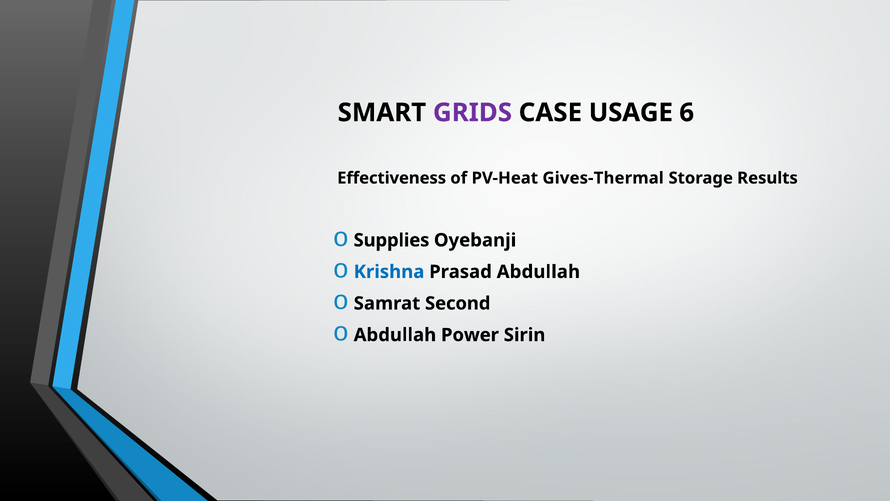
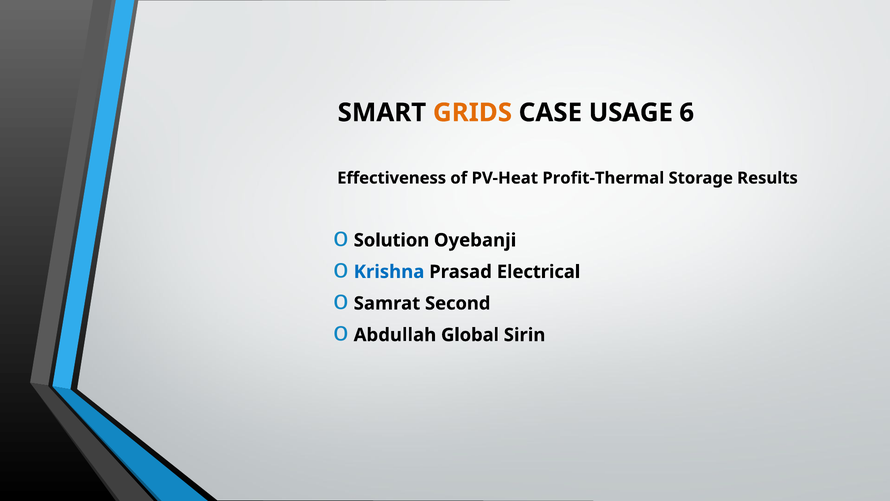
GRIDS colour: purple -> orange (472, 113)
Gives-Thermal: Gives-Thermal -> Profit-Thermal (603, 178)
Supplies: Supplies -> Solution (391, 240)
Prasad Abdullah: Abdullah -> Electrical (539, 272)
Power: Power -> Global (470, 335)
